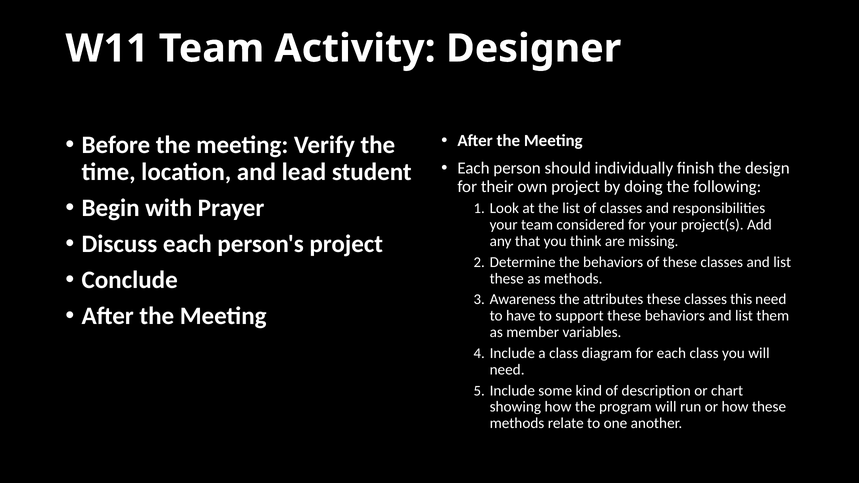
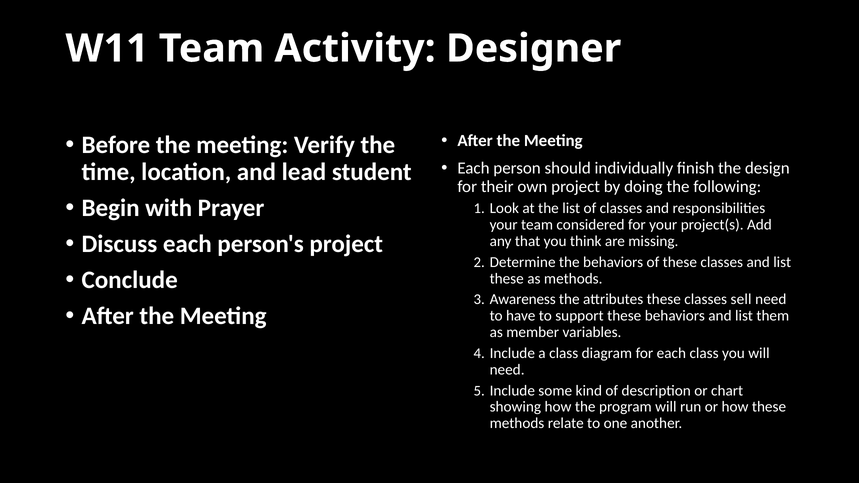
this: this -> sell (741, 300)
